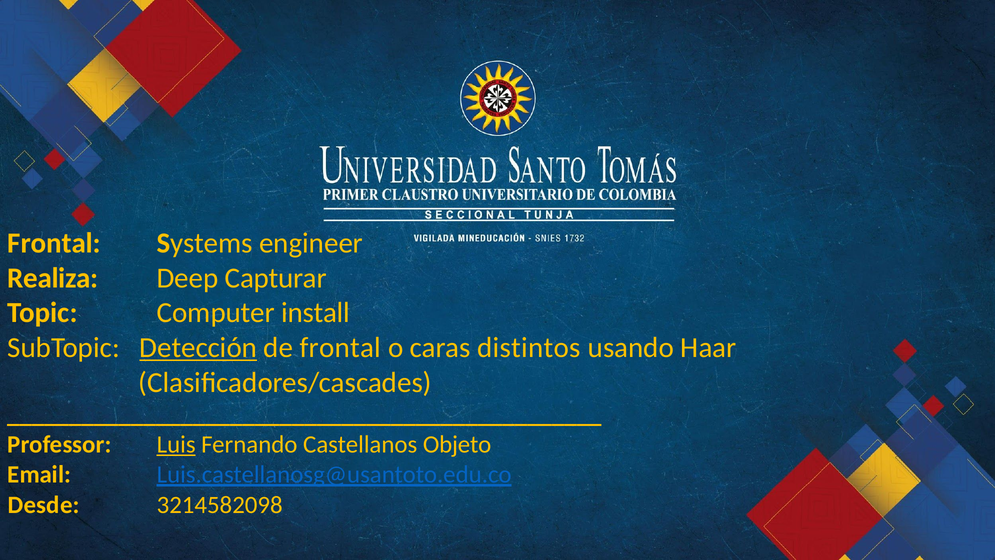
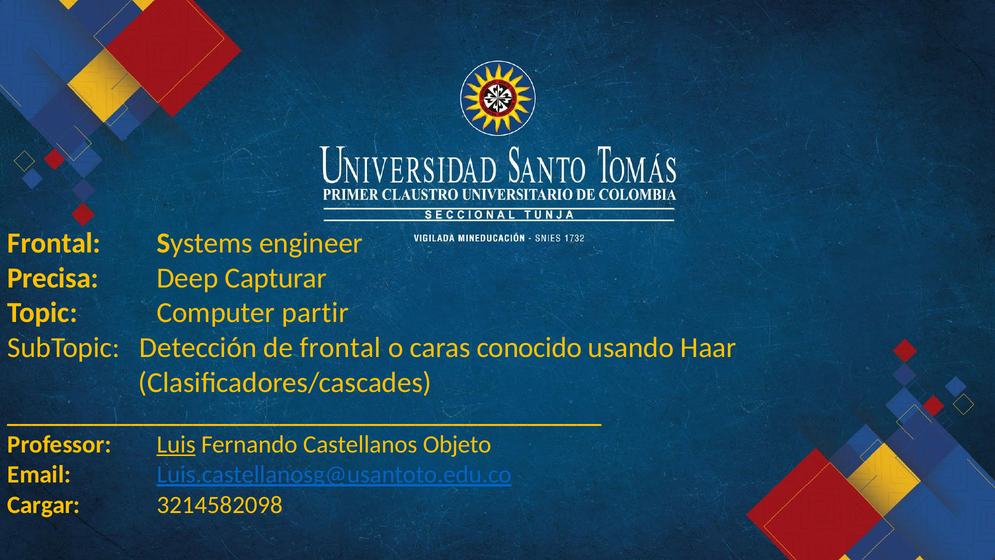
Realiza: Realiza -> Precisa (53, 278)
install: install -> partir (315, 313)
Detección underline: present -> none (198, 348)
distintos: distintos -> conocido (529, 348)
Desde: Desde -> Cargar (44, 505)
